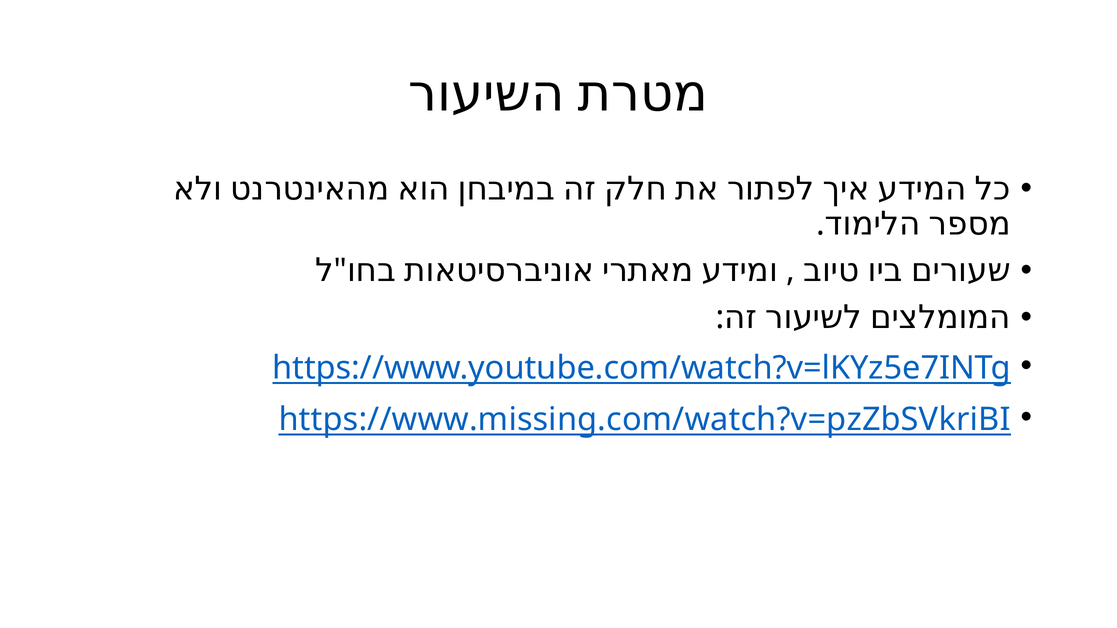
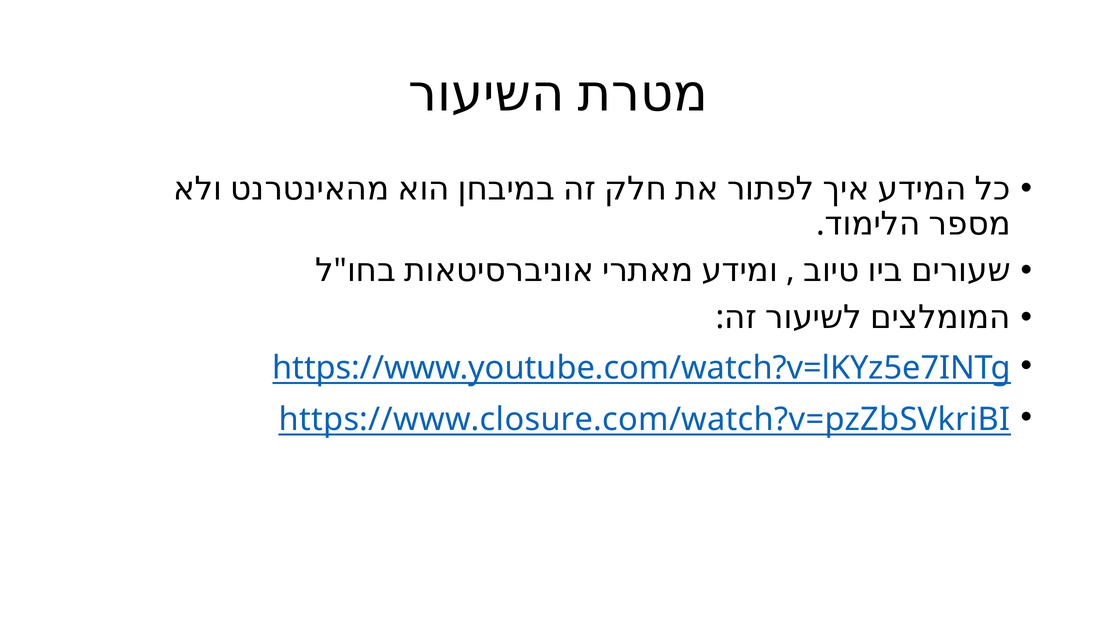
https://www.missing.com/watch?v=pzZbSVkriBI: https://www.missing.com/watch?v=pzZbSVkriBI -> https://www.closure.com/watch?v=pzZbSVkriBI (645, 420)
